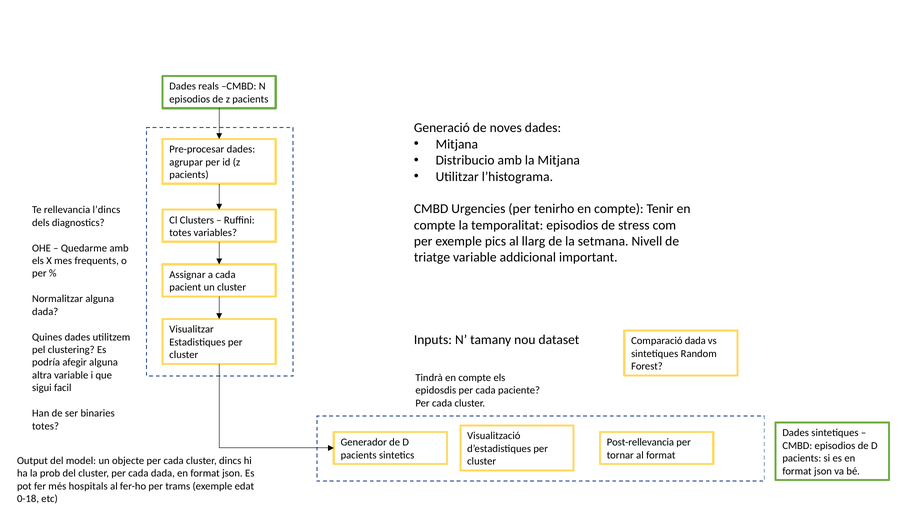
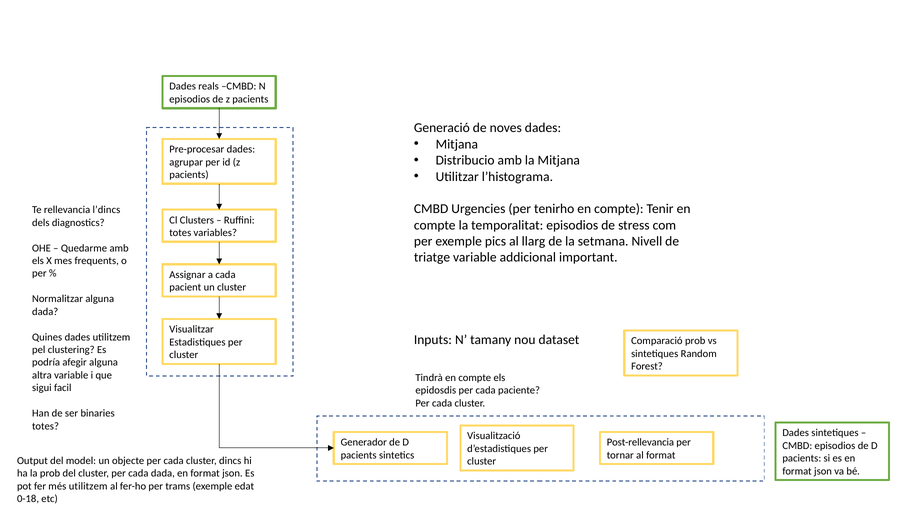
Comparació dada: dada -> prob (695, 341)
més hospitals: hospitals -> utilitzem (88, 486)
